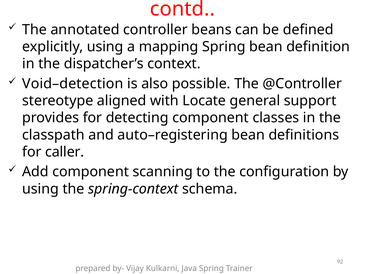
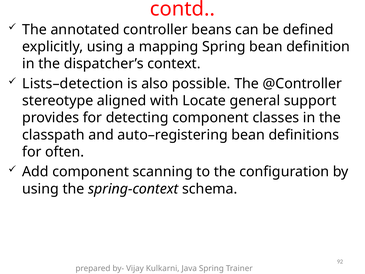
Void–detection: Void–detection -> Lists–detection (73, 84)
caller: caller -> often (65, 152)
